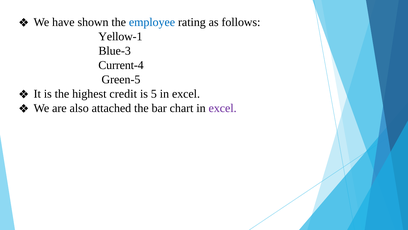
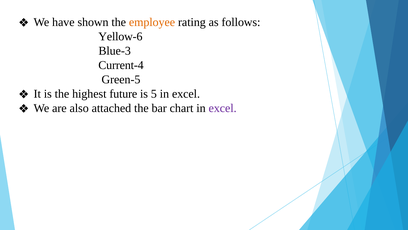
employee colour: blue -> orange (152, 22)
Yellow-1: Yellow-1 -> Yellow-6 (120, 37)
credit: credit -> future (123, 94)
